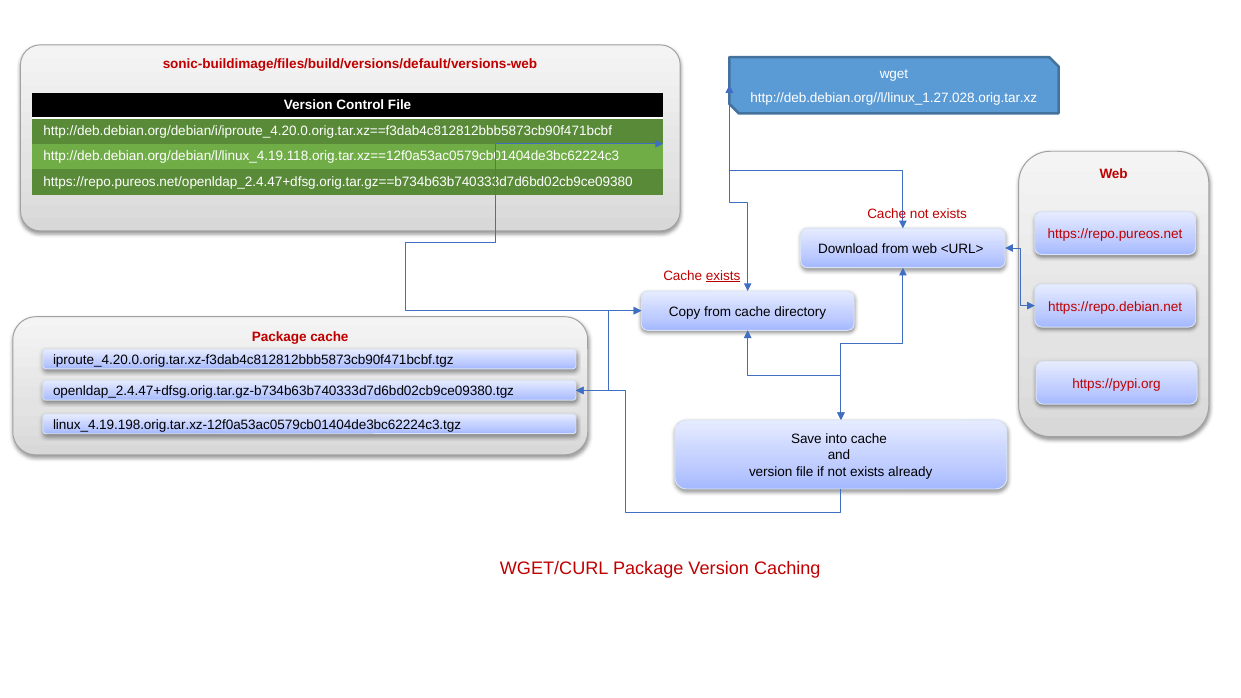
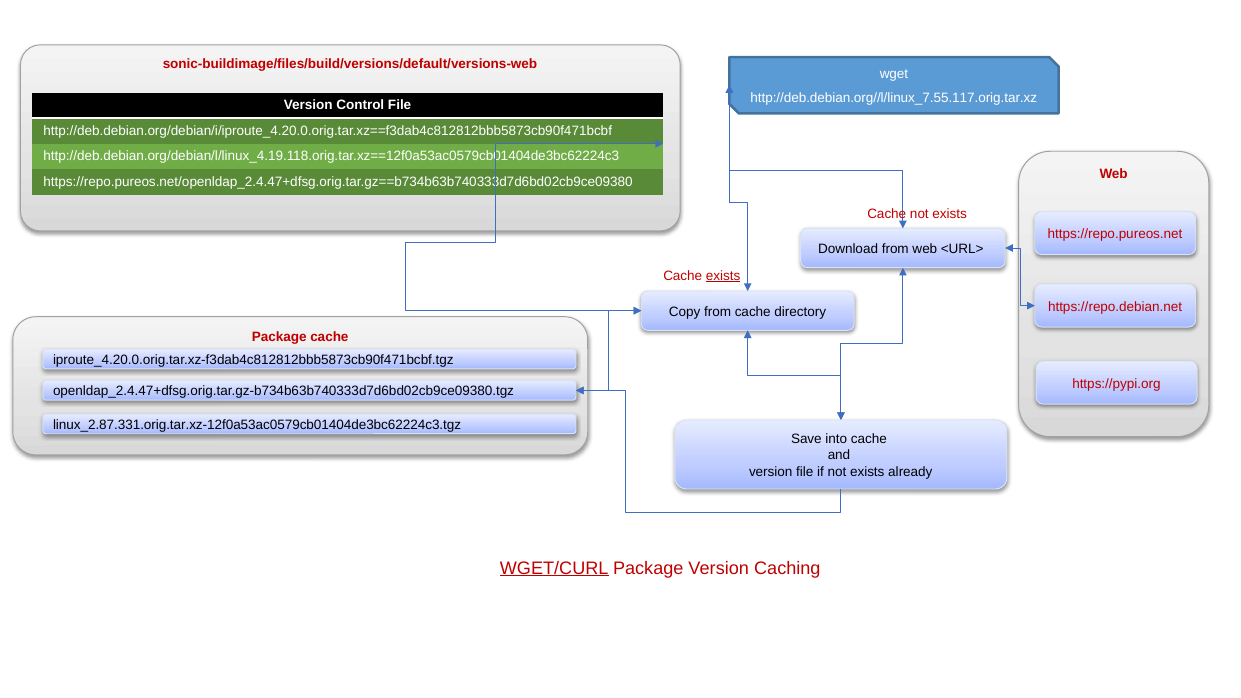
http://deb.debian.org//l/linux_1.27.028.orig.tar.xz: http://deb.debian.org//l/linux_1.27.028.orig.tar.xz -> http://deb.debian.org//l/linux_7.55.117.orig.tar.xz (894, 98)
linux_4.19.198.orig.tar.xz-12f0a53ac0579cb01404de3bc62224c3.tgz: linux_4.19.198.orig.tar.xz-12f0a53ac0579cb01404de3bc62224c3.tgz -> linux_2.87.331.orig.tar.xz-12f0a53ac0579cb01404de3bc62224c3.tgz (257, 425)
WGET/CURL underline: none -> present (554, 568)
